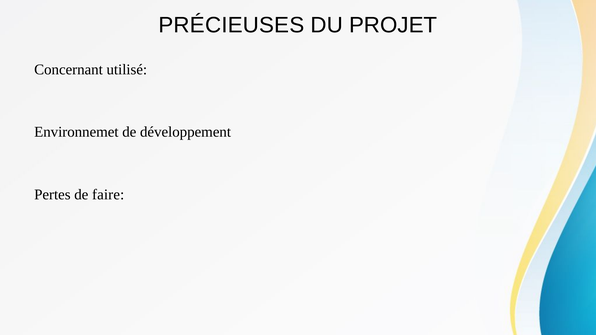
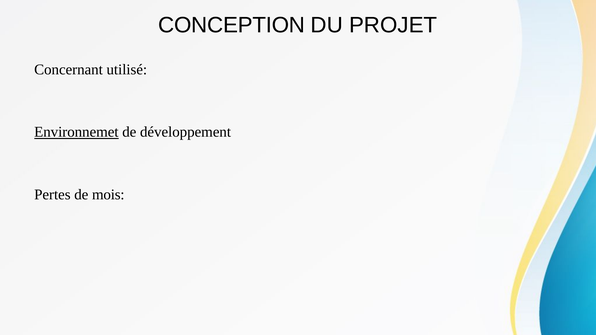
PRÉCIEUSES: PRÉCIEUSES -> CONCEPTION (232, 25)
Environnemet underline: none -> present (76, 132)
faire: faire -> mois (108, 195)
